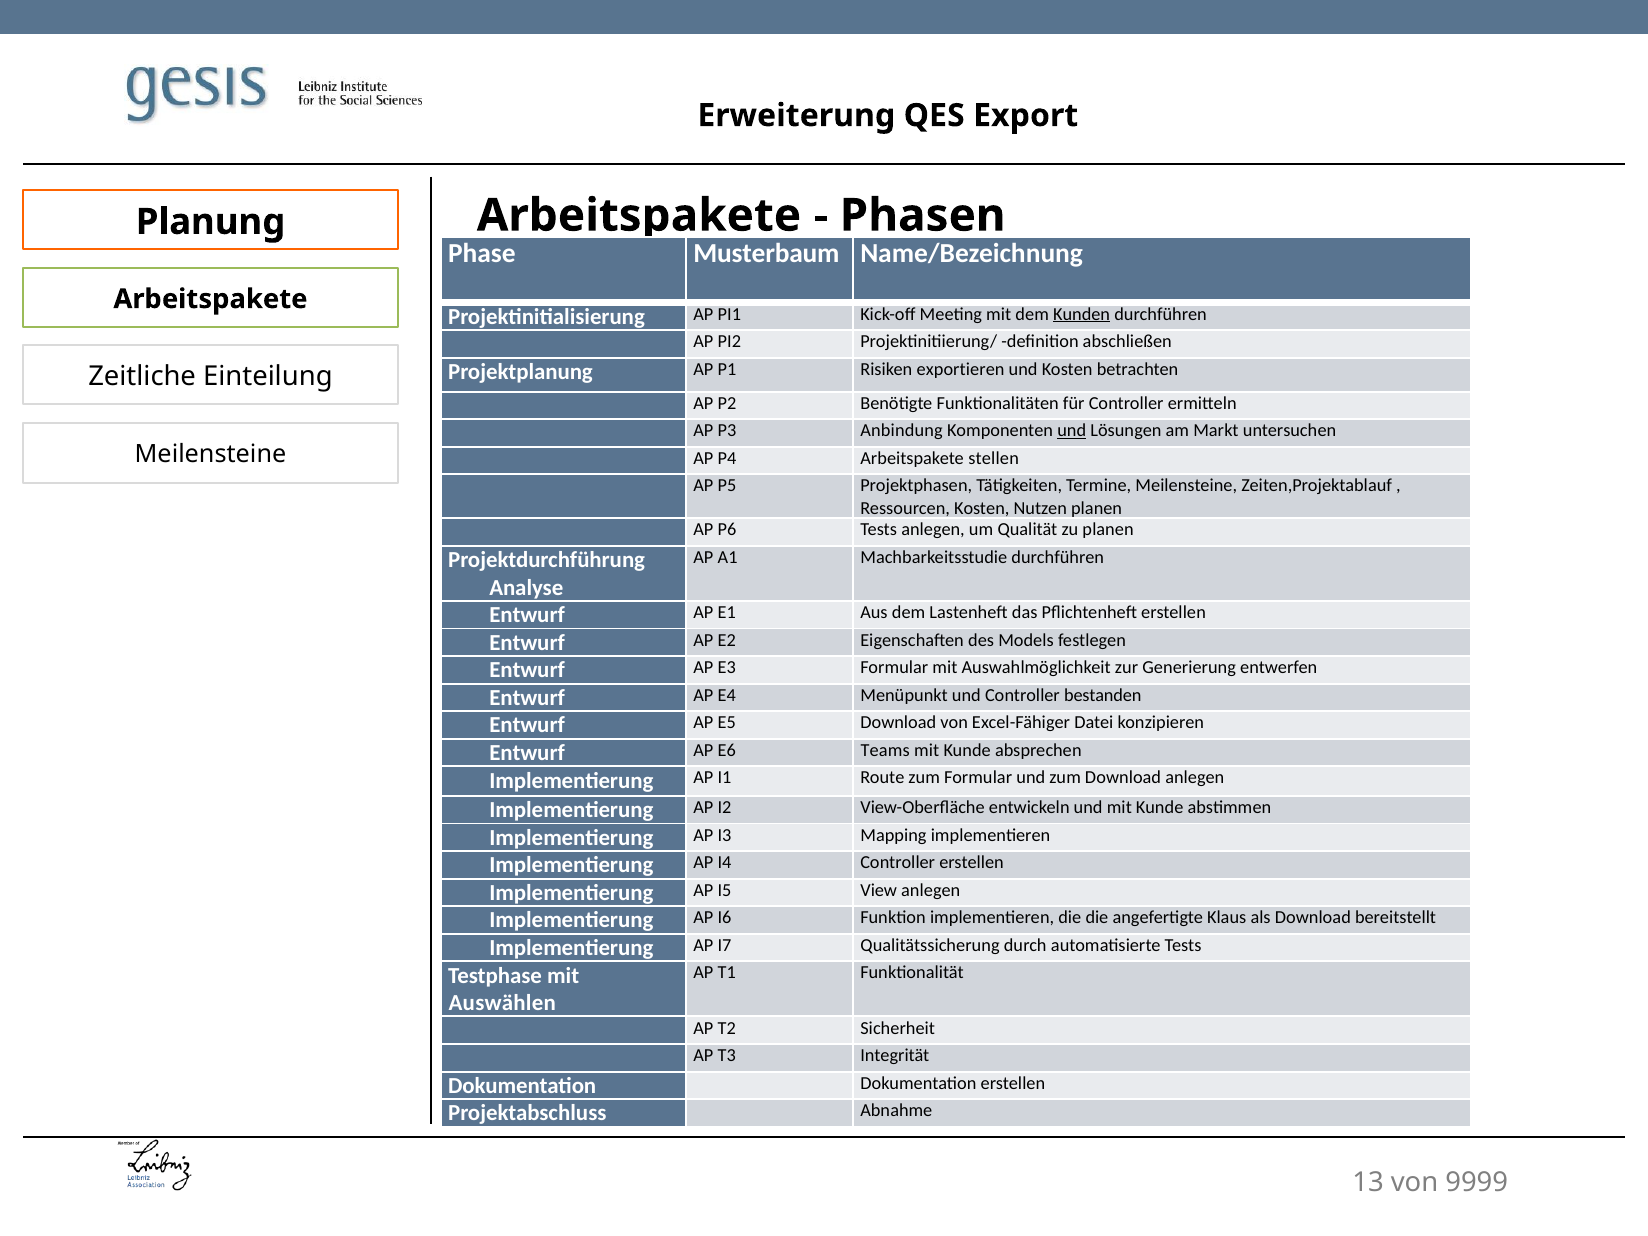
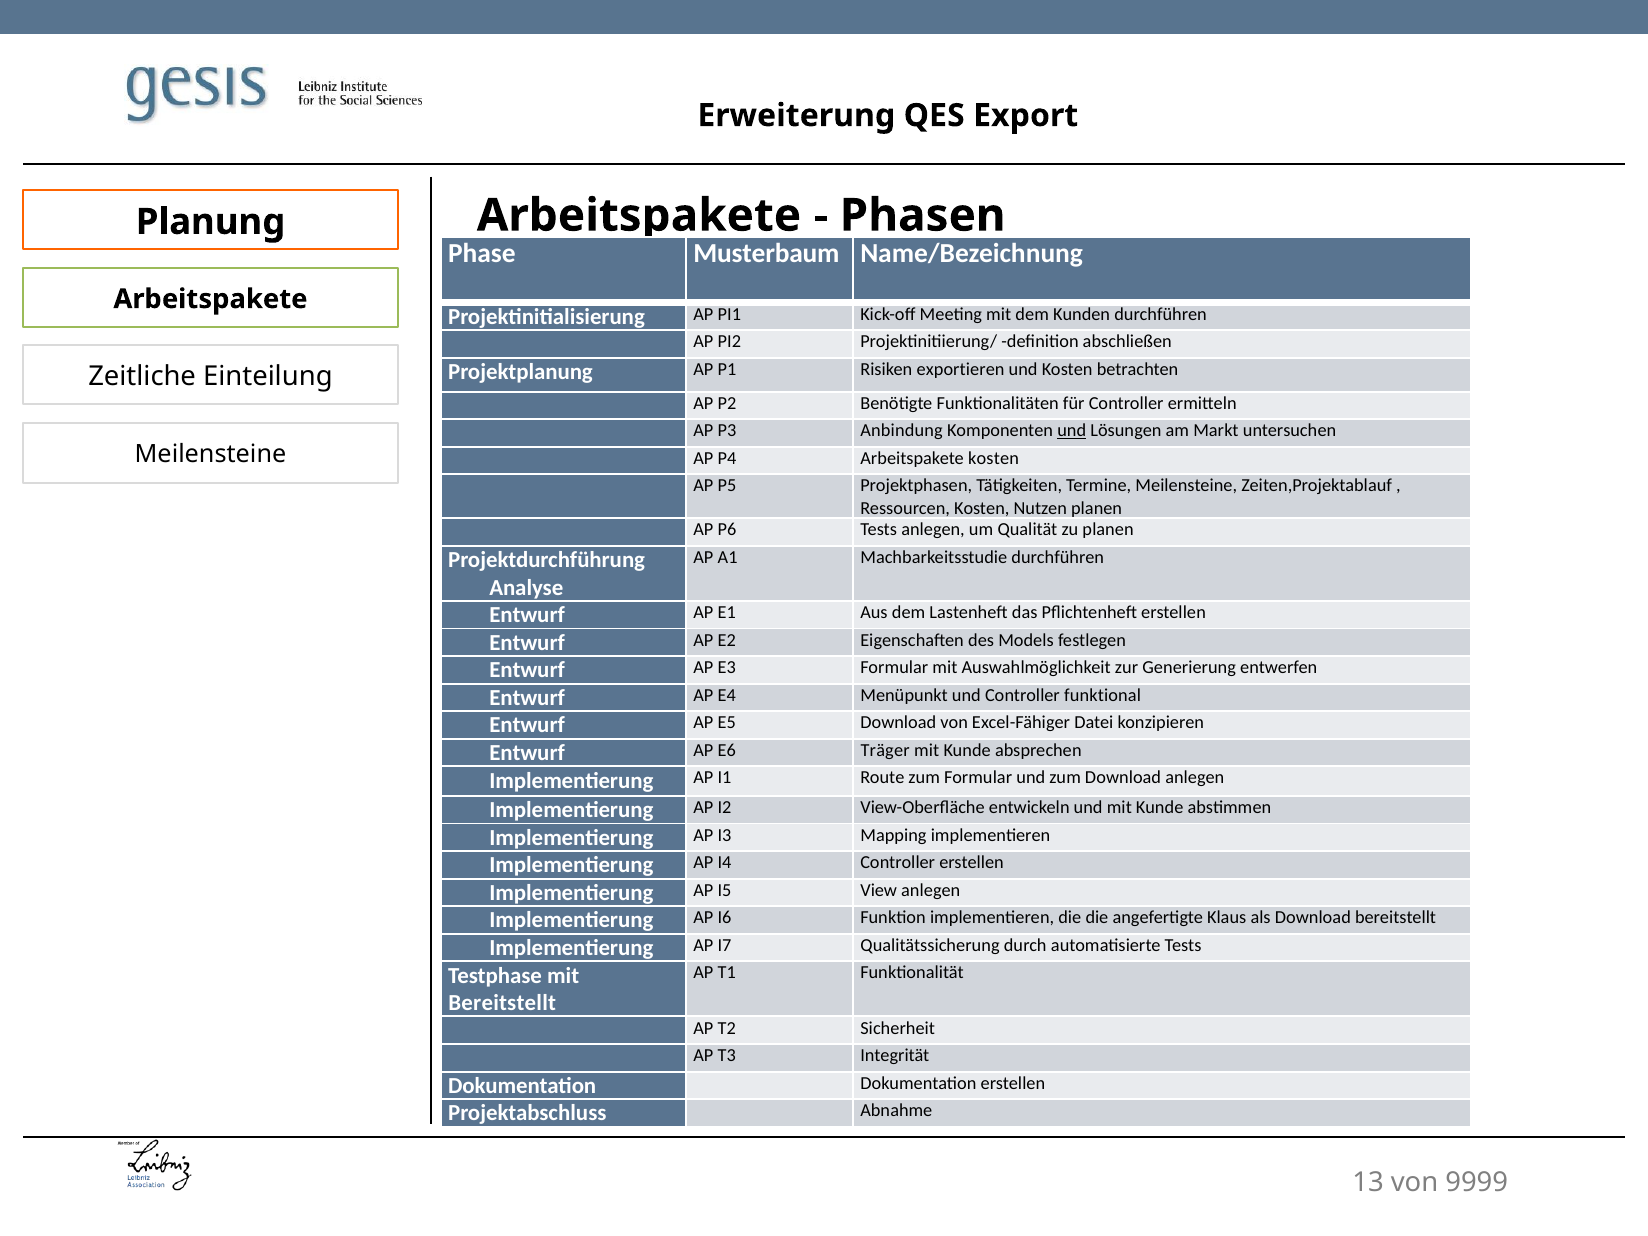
Kunden underline: present -> none (1082, 314)
Arbeitspakete stellen: stellen -> kosten (994, 458)
bestanden: bestanden -> funktional (1103, 695)
Teams: Teams -> Träger (885, 750)
Auswählen: Auswählen -> Bereitstellt (502, 1003)
